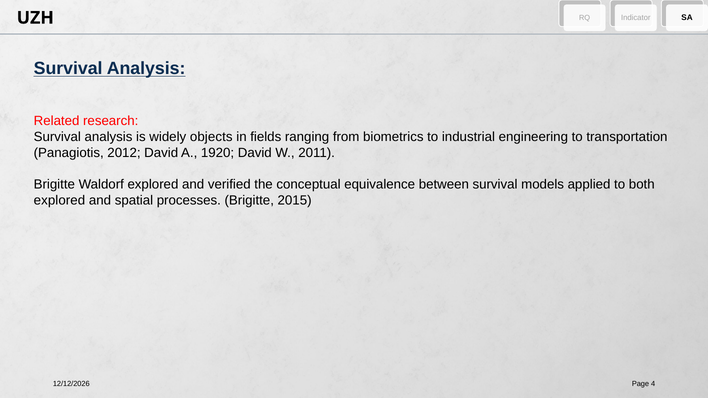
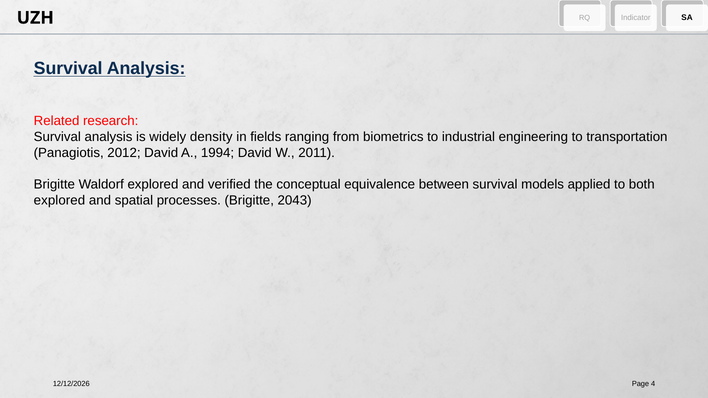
objects: objects -> density (211, 137)
1920: 1920 -> 1994 (218, 153)
2015: 2015 -> 2043 (295, 201)
